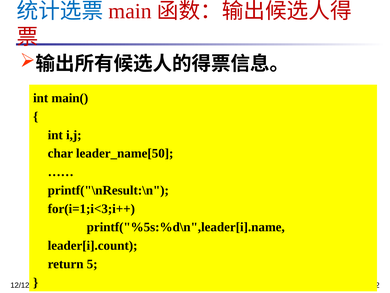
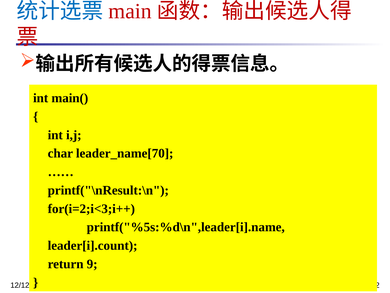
leader_name[50: leader_name[50 -> leader_name[70 (125, 153)
for(i=1;i<3;i++: for(i=1;i<3;i++ -> for(i=2;i<3;i++ (91, 208)
5: 5 -> 9 (92, 264)
